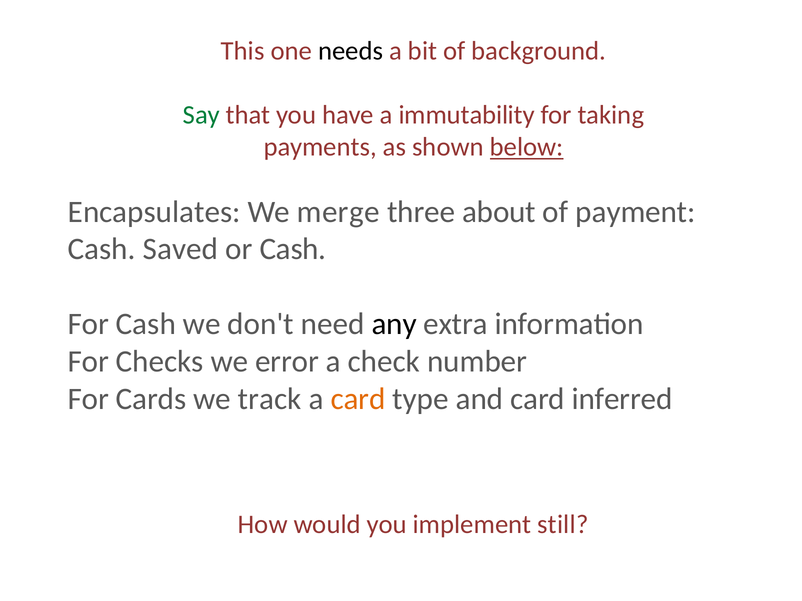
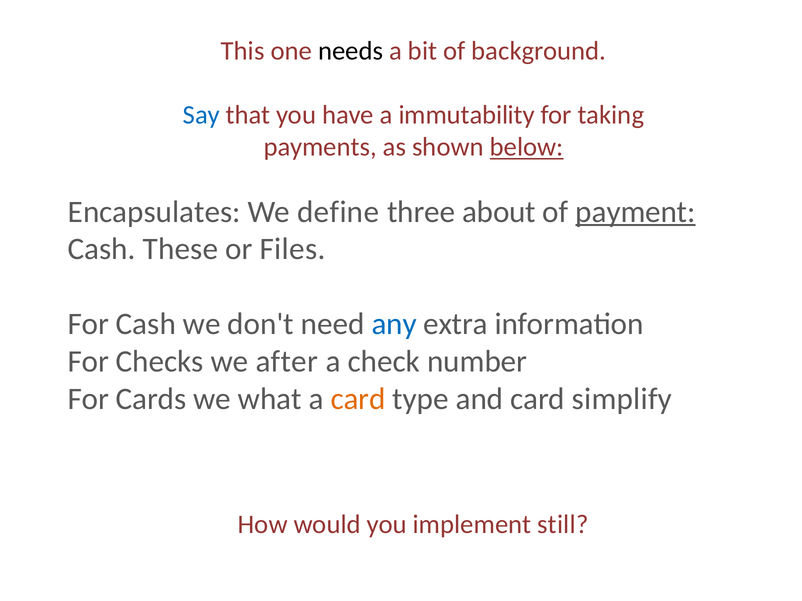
Say colour: green -> blue (201, 115)
merge: merge -> define (338, 212)
payment underline: none -> present (635, 212)
Saved: Saved -> These (180, 249)
or Cash: Cash -> Files (293, 249)
any colour: black -> blue (394, 324)
error: error -> after (287, 362)
track: track -> what (270, 399)
inferred: inferred -> simplify (622, 399)
